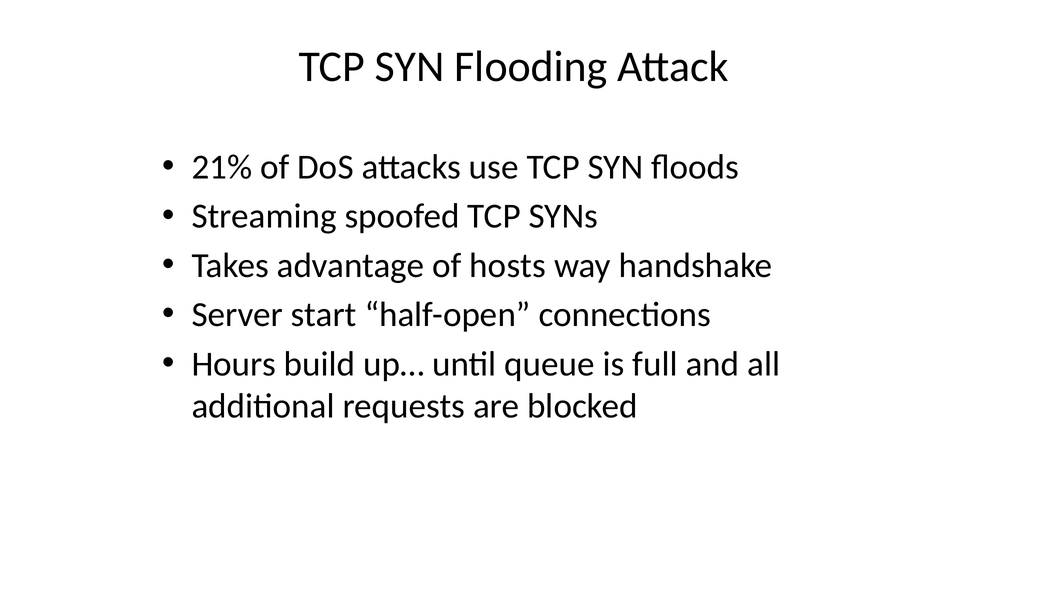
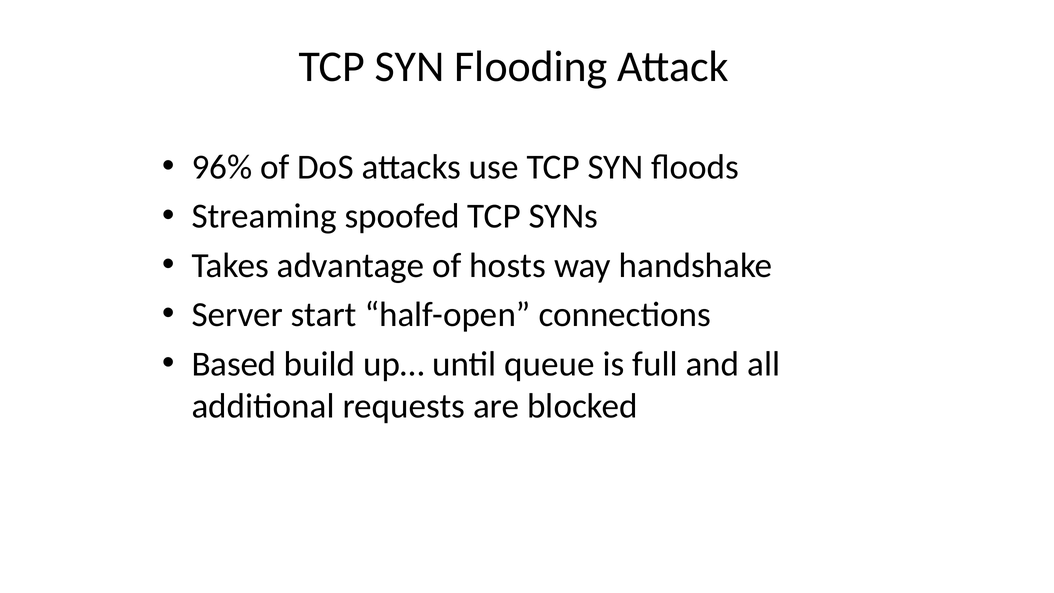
21%: 21% -> 96% (222, 167)
Hours: Hours -> Based (234, 364)
